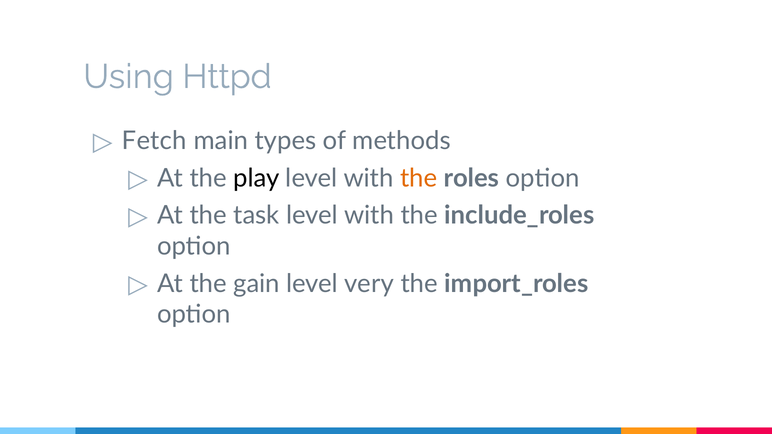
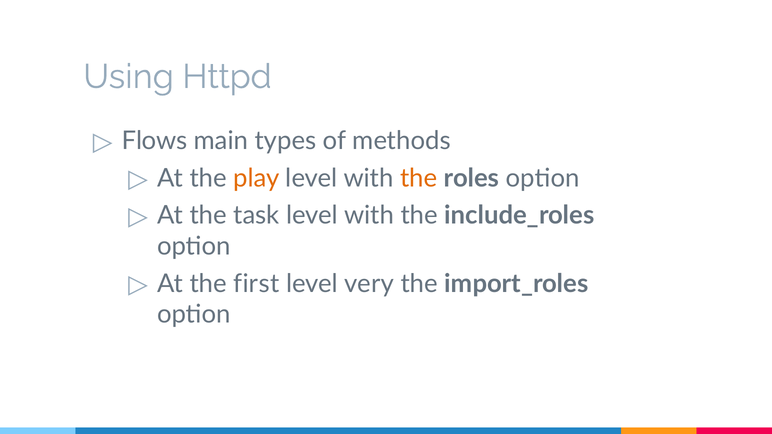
Fetch: Fetch -> Flows (155, 141)
play colour: black -> orange (256, 178)
gain: gain -> first (256, 284)
